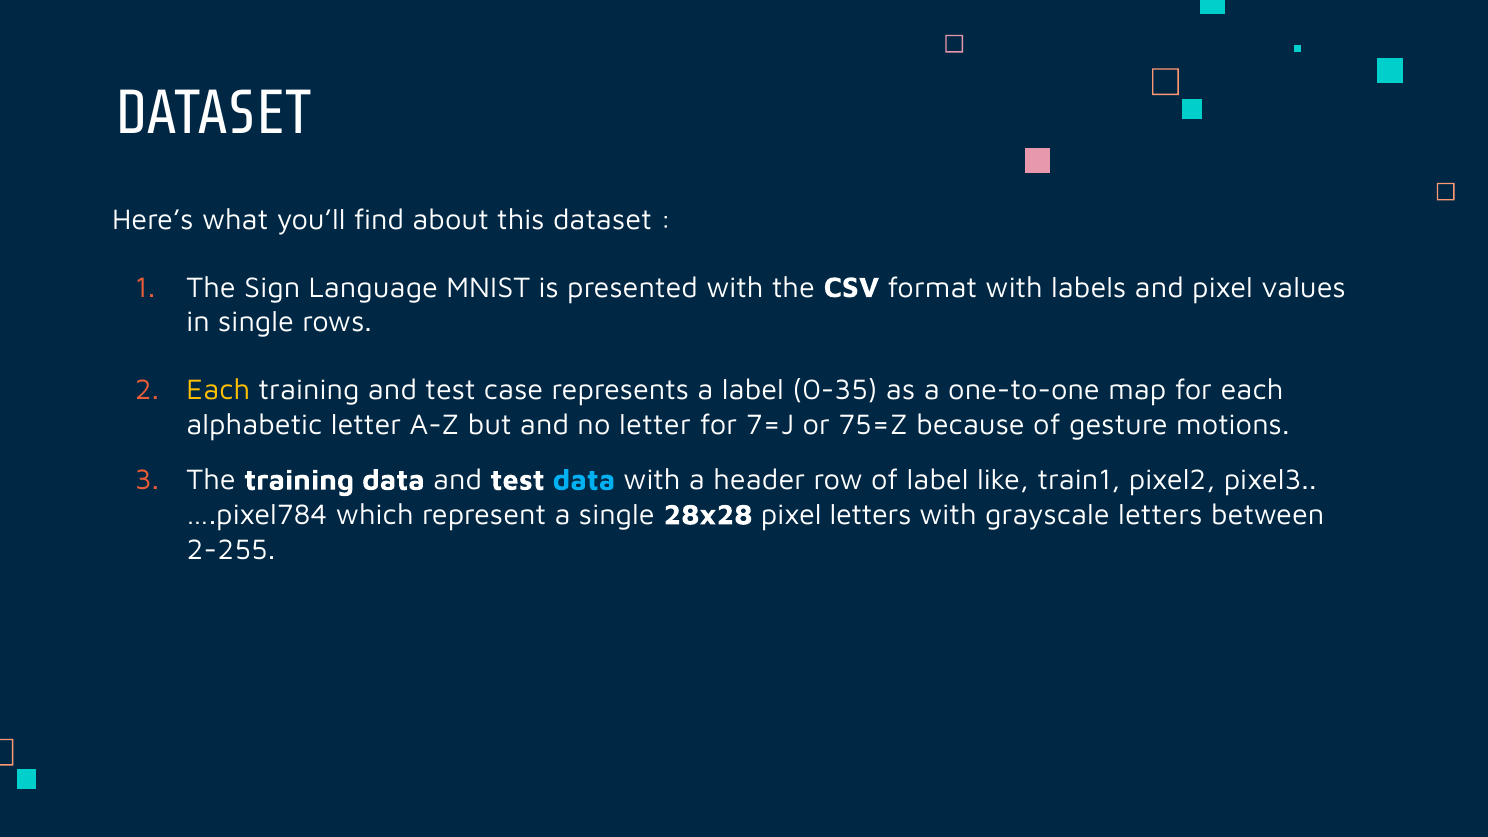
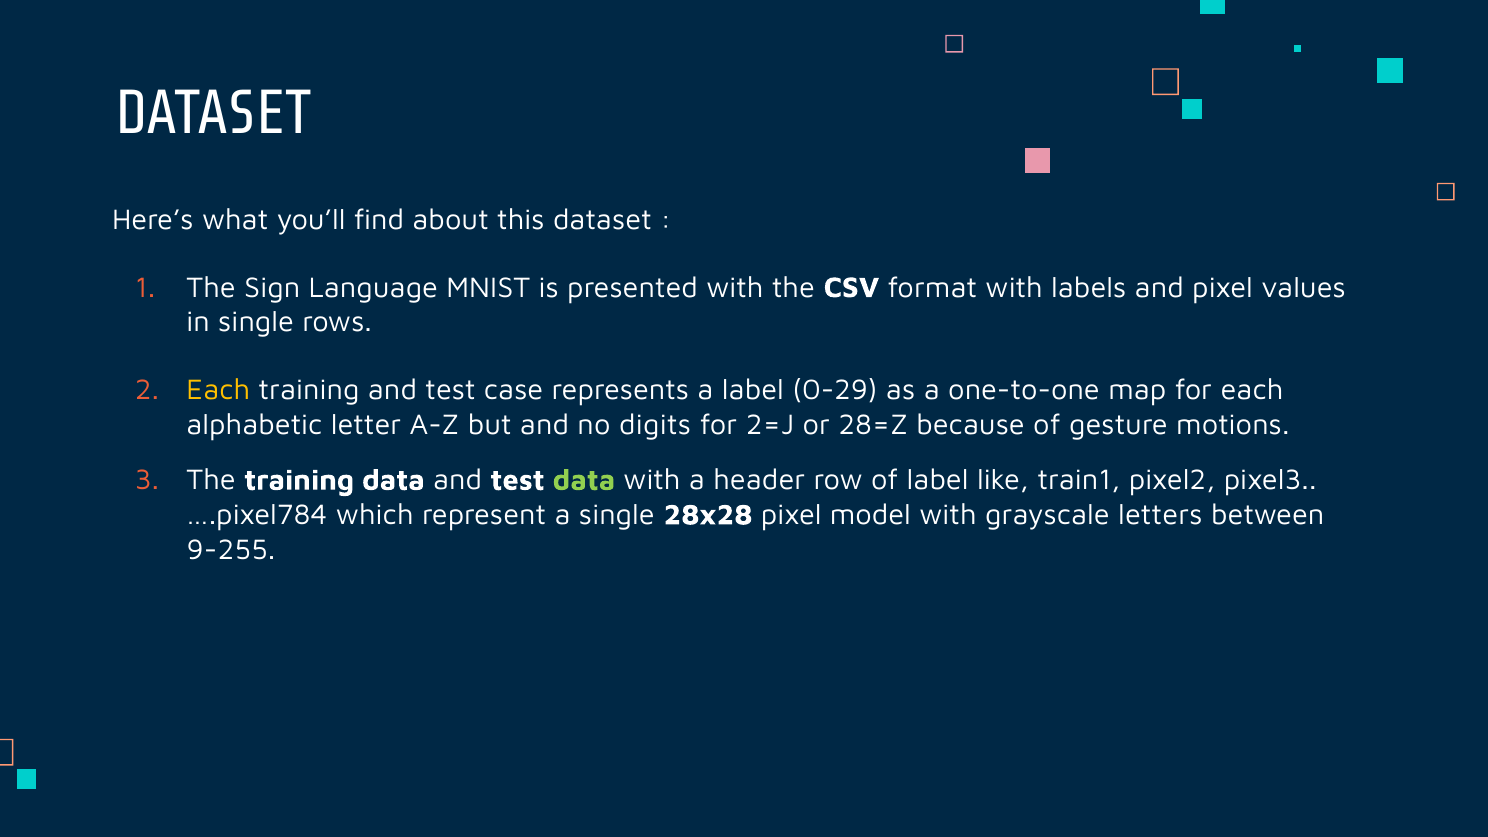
0-35: 0-35 -> 0-29 (835, 390)
no letter: letter -> digits (655, 425)
7=J: 7=J -> 2=J (770, 425)
75=Z: 75=Z -> 28=Z (873, 425)
data colour: light blue -> light green (584, 480)
pixel letters: letters -> model (870, 515)
2-255: 2-255 -> 9-255 (231, 550)
